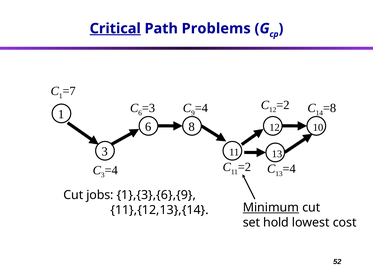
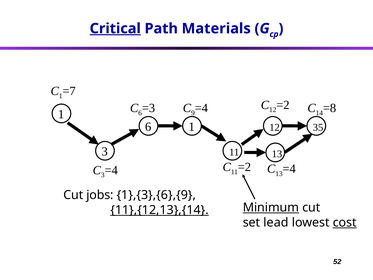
Problems: Problems -> Materials (216, 29)
6 8: 8 -> 1 (192, 127)
10: 10 -> 35 (318, 127)
11},{12,13},{14 underline: none -> present (160, 210)
hold: hold -> lead (276, 222)
cost underline: none -> present (345, 222)
